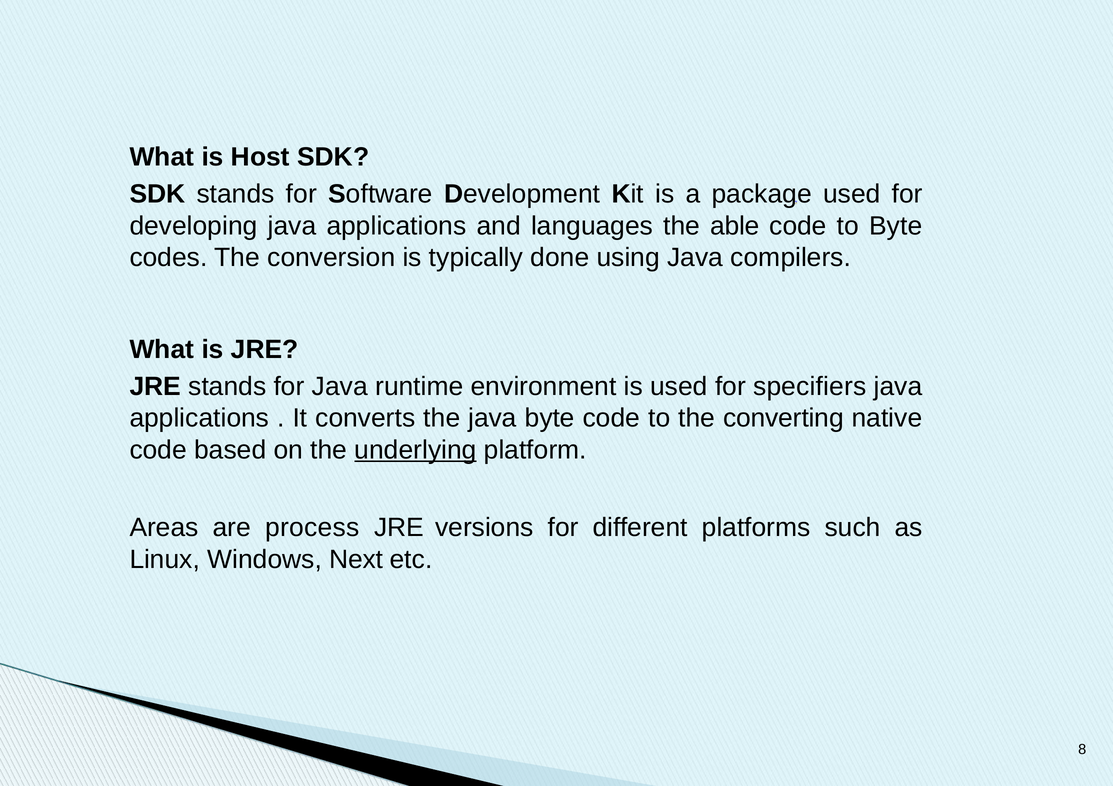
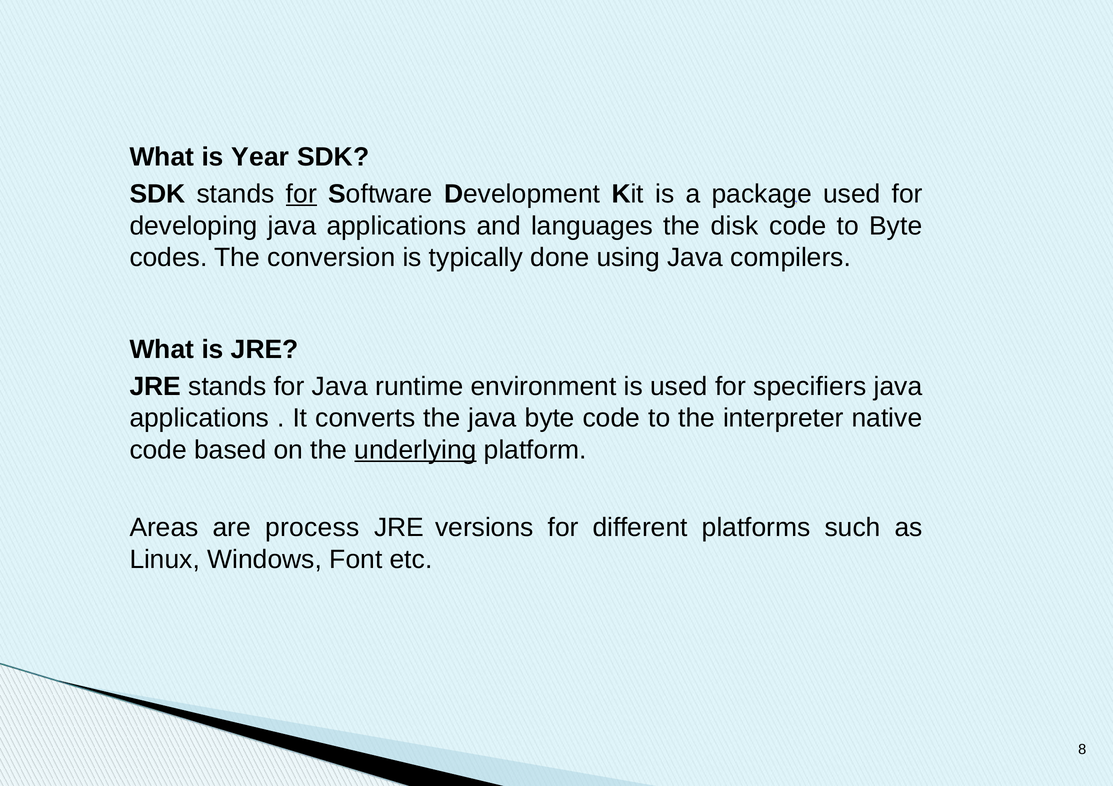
Host: Host -> Year (260, 157)
for underline: none -> present (301, 194)
able: able -> disk (735, 226)
converting: converting -> interpreter (783, 418)
Next: Next -> Font (356, 560)
